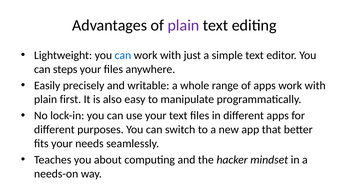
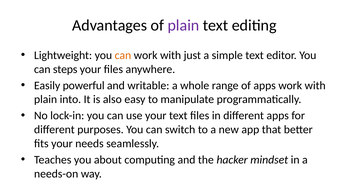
can colour: blue -> orange (123, 55)
precisely: precisely -> powerful (84, 86)
first: first -> into (70, 100)
